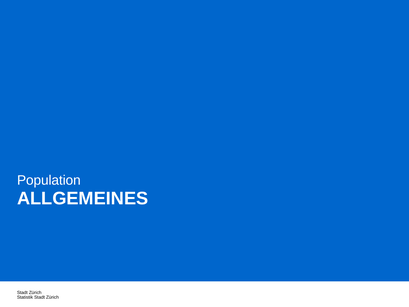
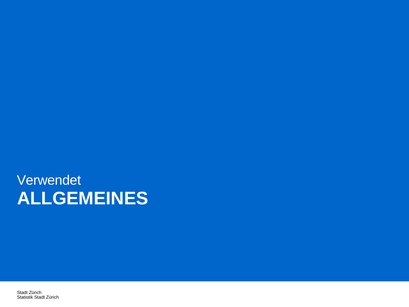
Population: Population -> Verwendet (49, 180)
